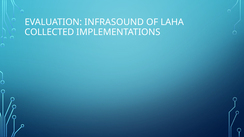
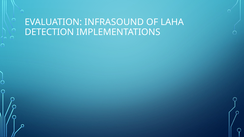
COLLECTED: COLLECTED -> DETECTION (49, 32)
